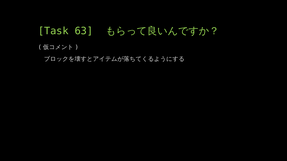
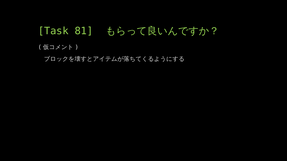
63: 63 -> 81 (84, 31)
